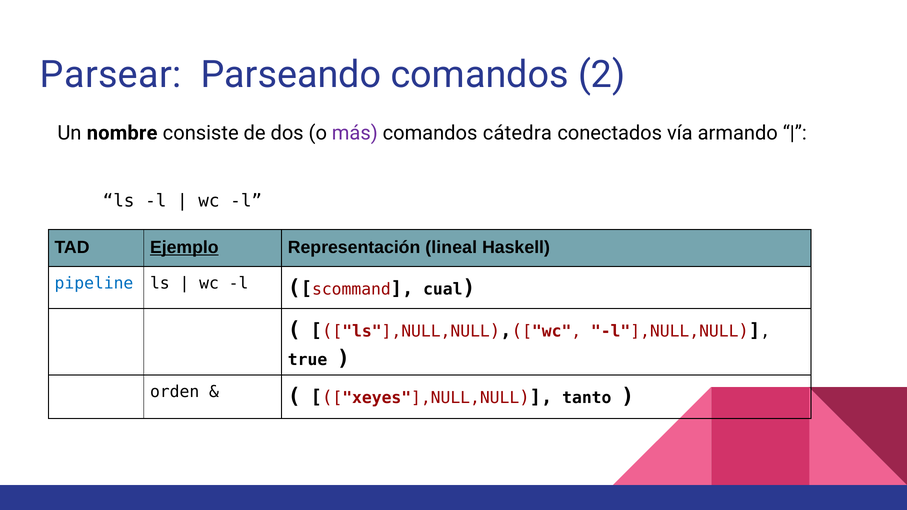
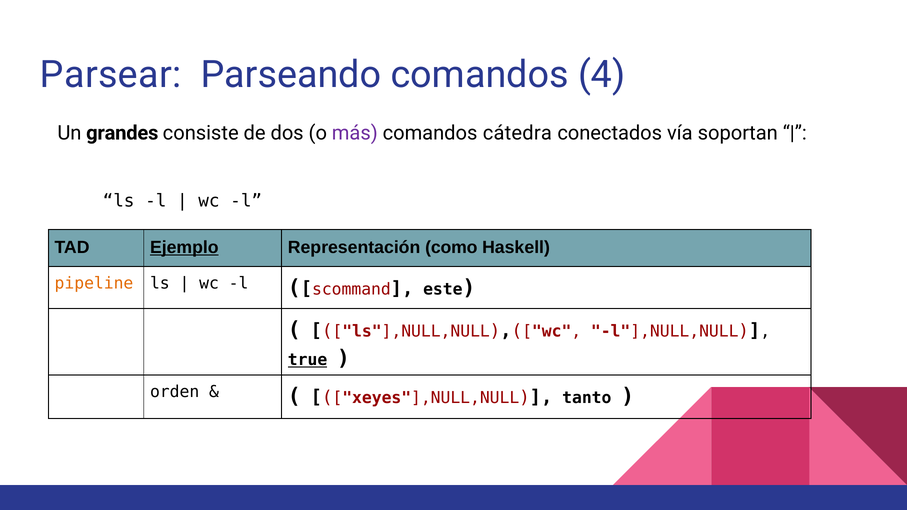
2: 2 -> 4 (602, 75)
nombre: nombre -> grandes (122, 133)
armando: armando -> soportan (738, 133)
lineal: lineal -> como (451, 247)
pipeline colour: blue -> orange (94, 284)
cual: cual -> este (443, 289)
true underline: none -> present (308, 360)
